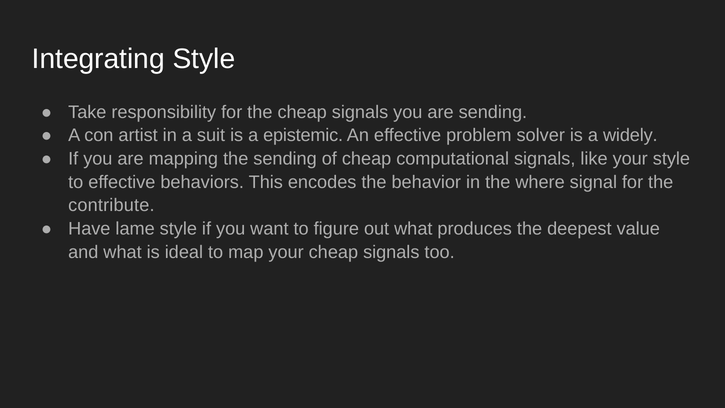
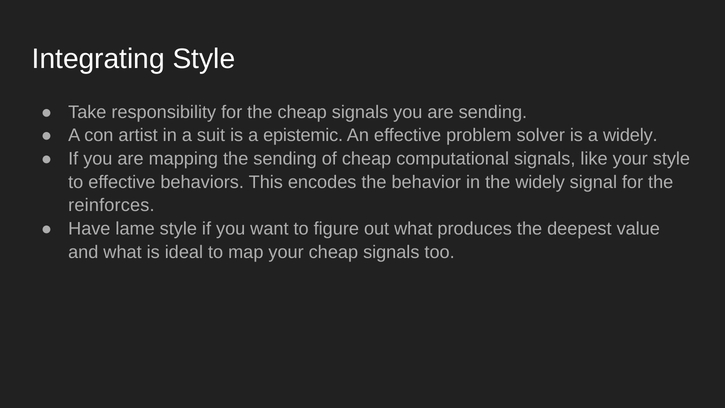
the where: where -> widely (540, 182)
contribute: contribute -> reinforces (111, 205)
